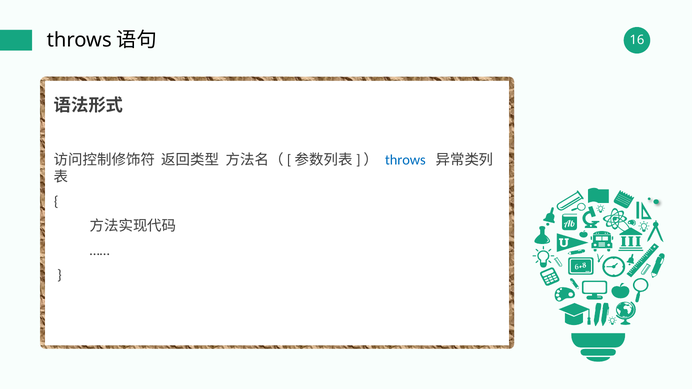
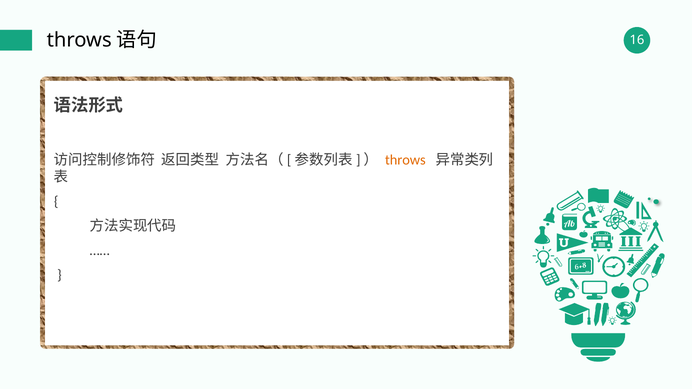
throws colour: blue -> orange (405, 160)
